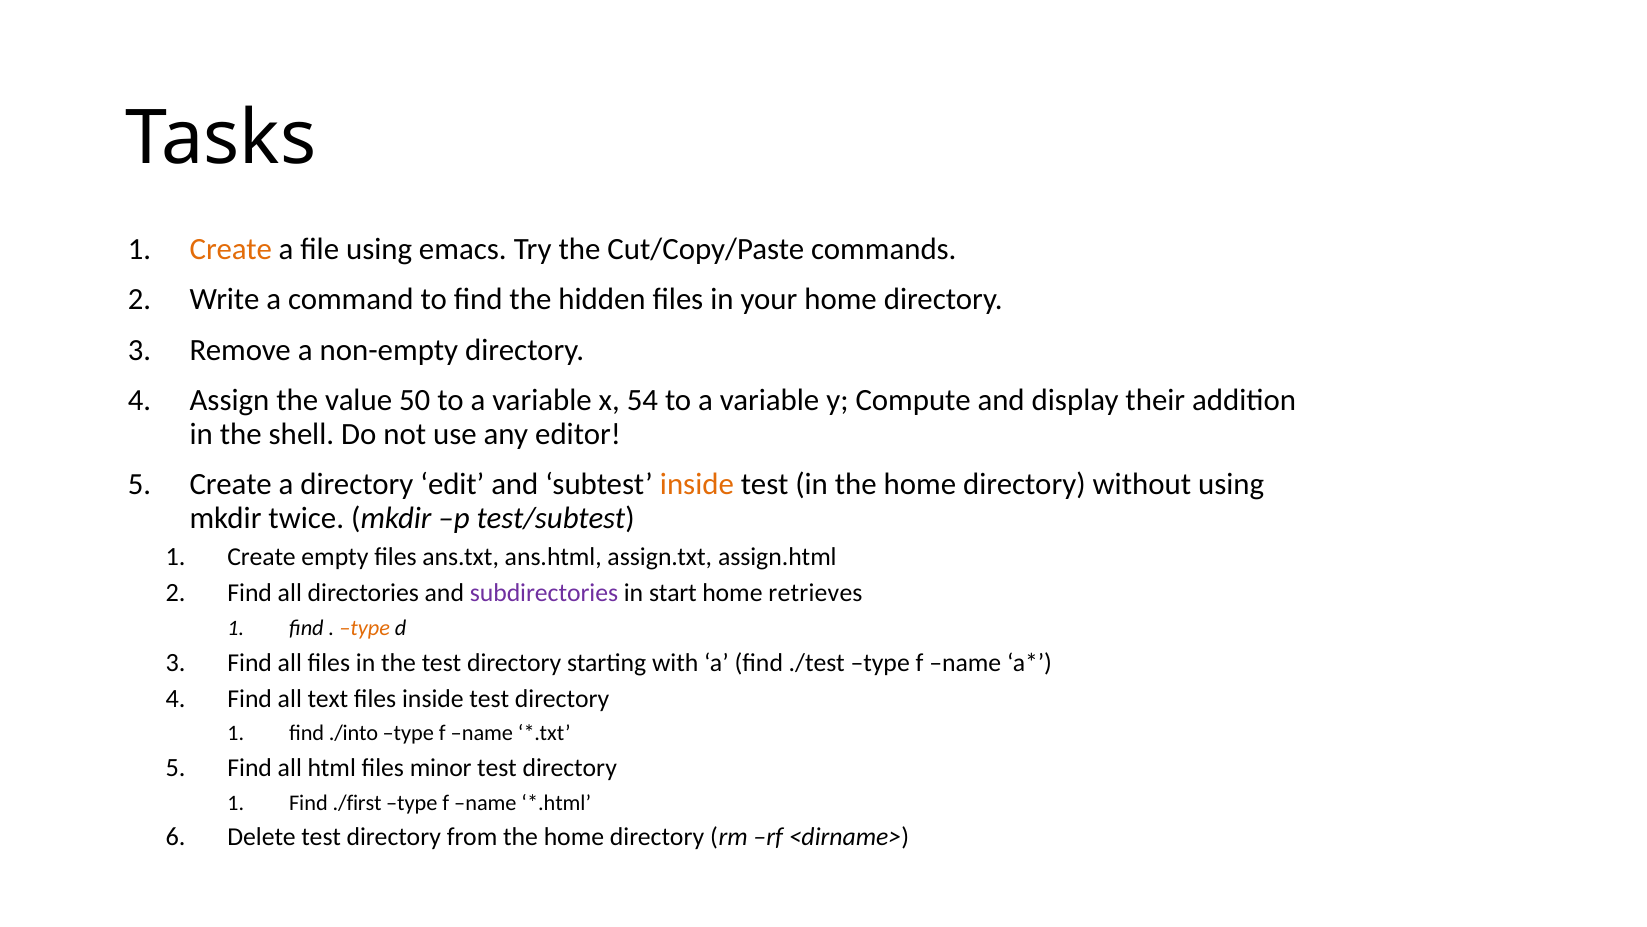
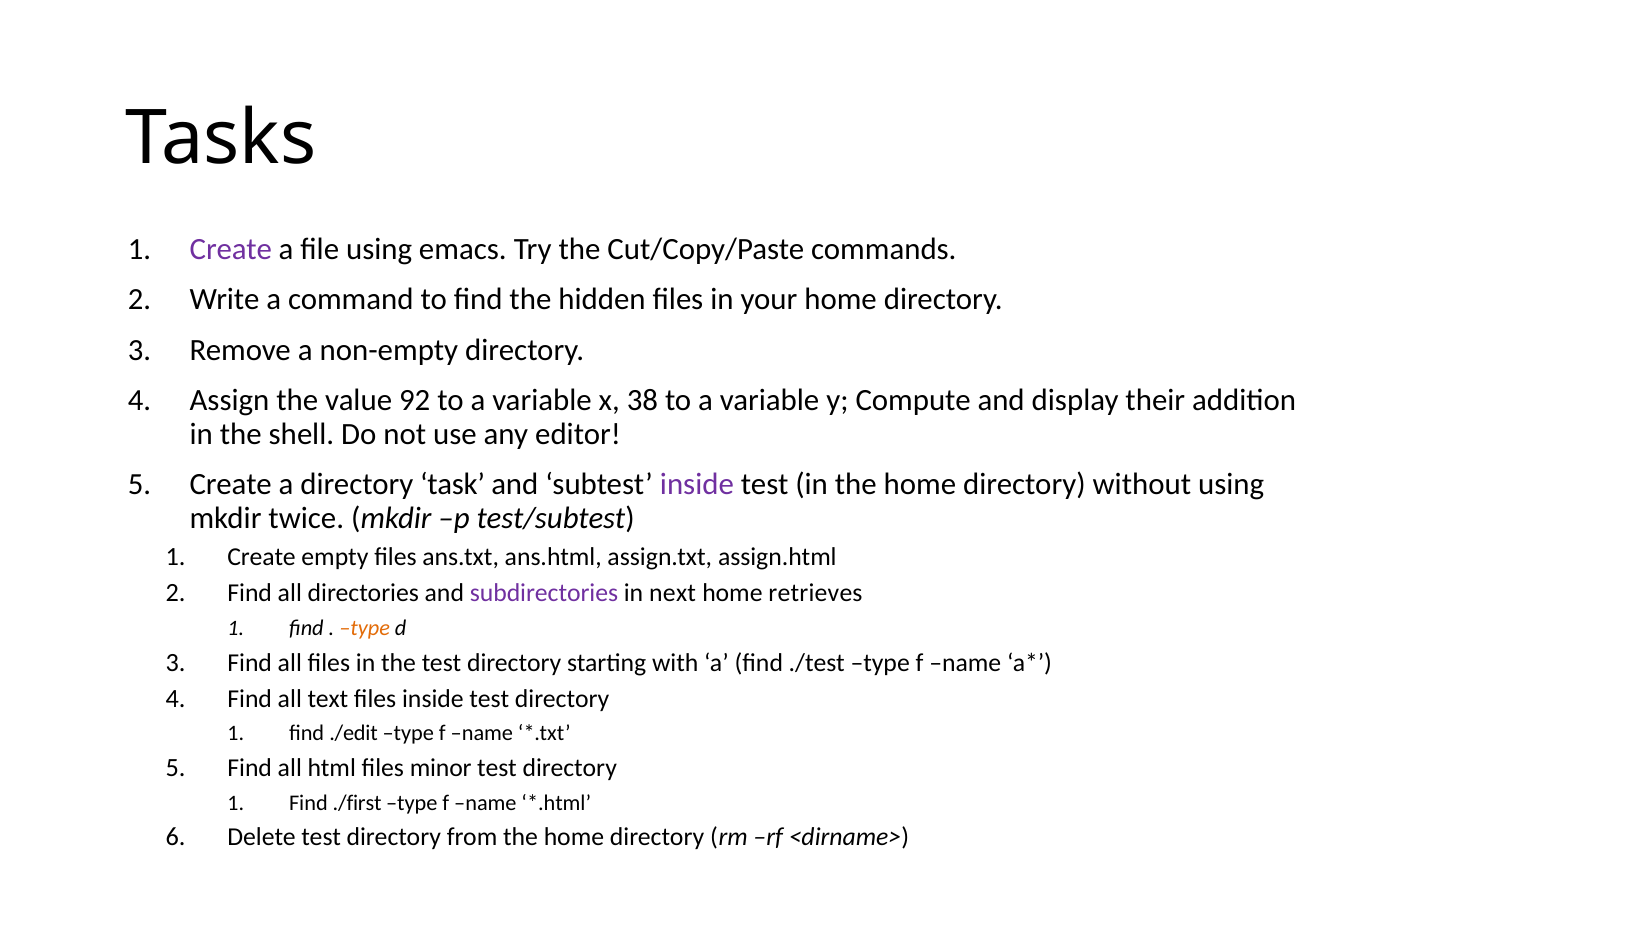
Create colour: orange -> purple (231, 249)
50: 50 -> 92 (415, 400)
54: 54 -> 38 (642, 400)
edit: edit -> task (453, 484)
inside colour: orange -> purple (697, 484)
start: start -> next (673, 593)
./into: ./into -> ./edit (354, 733)
